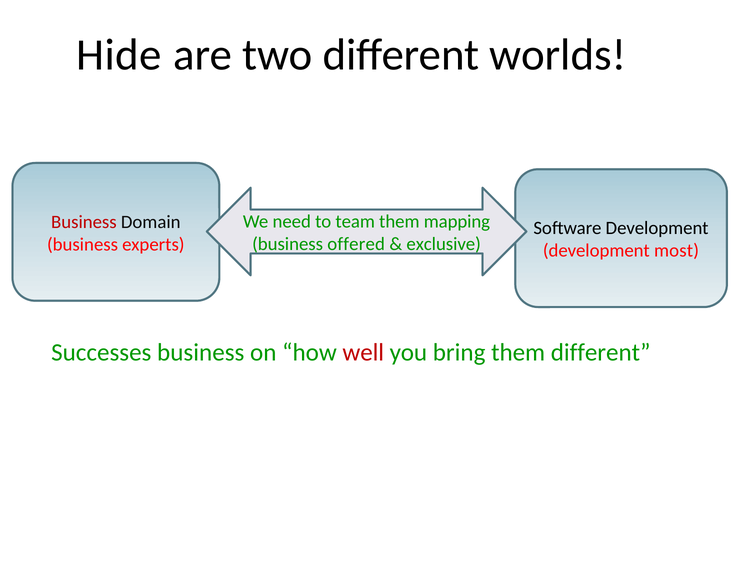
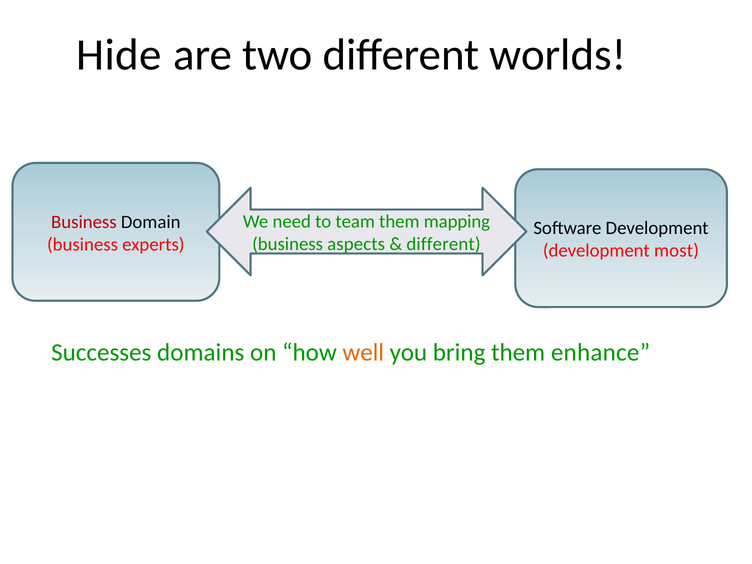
offered: offered -> aspects (356, 244)
exclusive: exclusive -> different (444, 244)
Successes business: business -> domains (201, 352)
well colour: red -> orange (363, 352)
them different: different -> enhance (601, 352)
